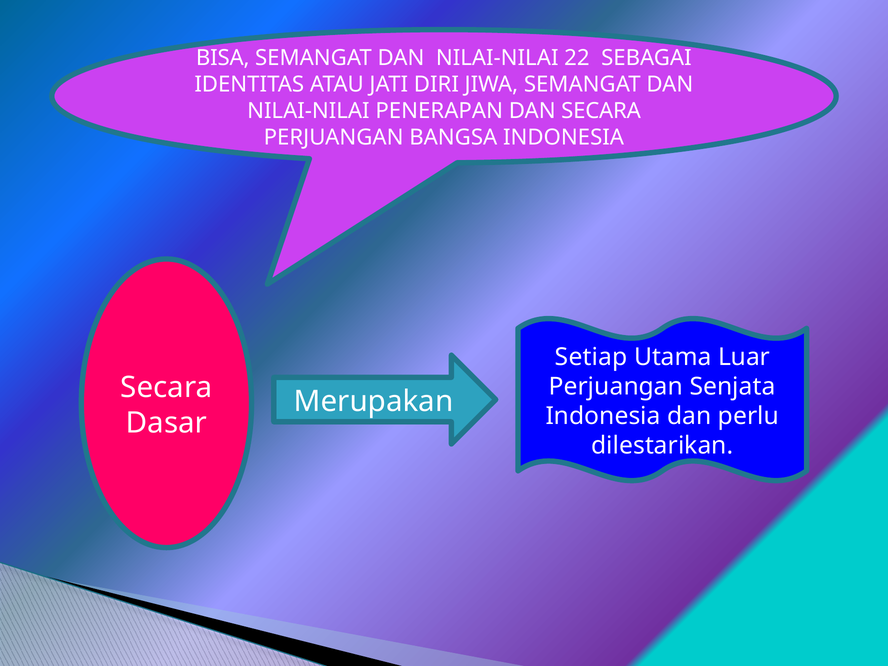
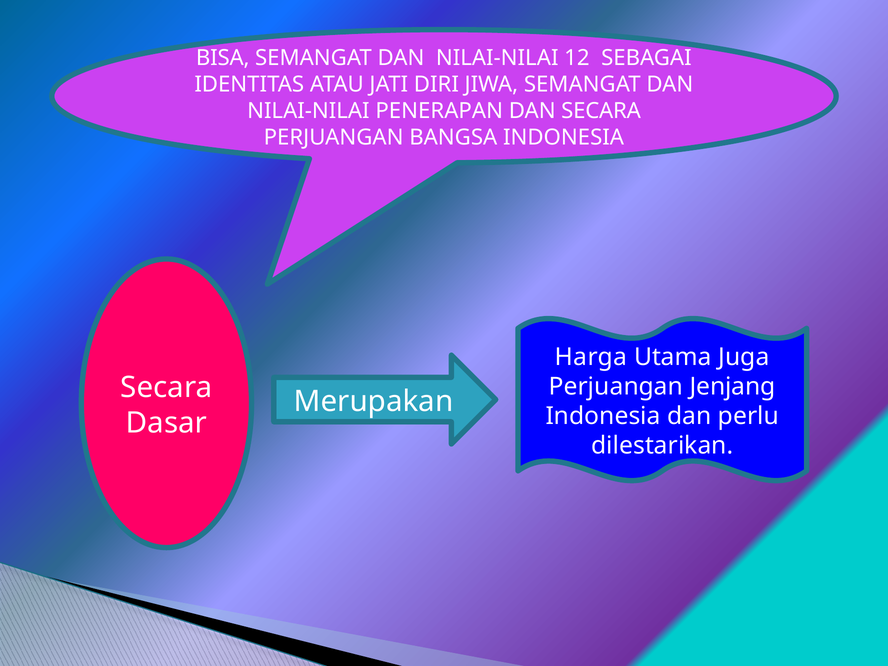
22: 22 -> 12 (577, 58)
Setiap: Setiap -> Harga (591, 357)
Luar: Luar -> Juga (744, 357)
Senjata: Senjata -> Jenjang (733, 387)
